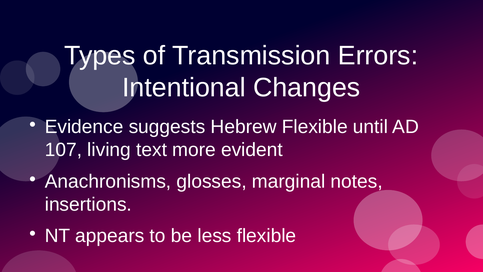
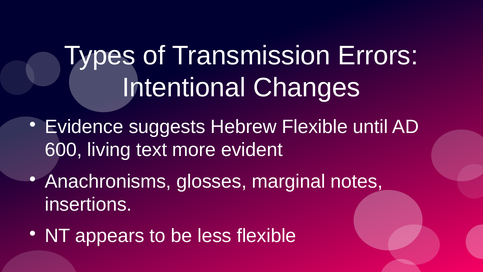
107: 107 -> 600 (63, 150)
